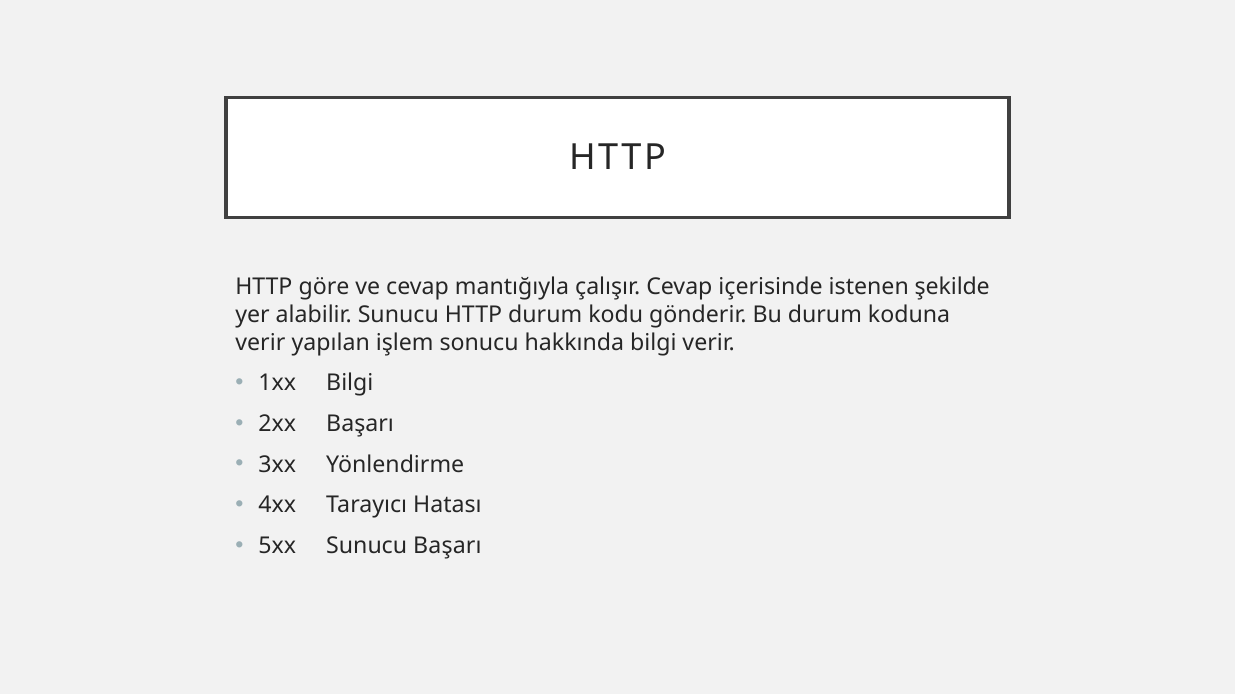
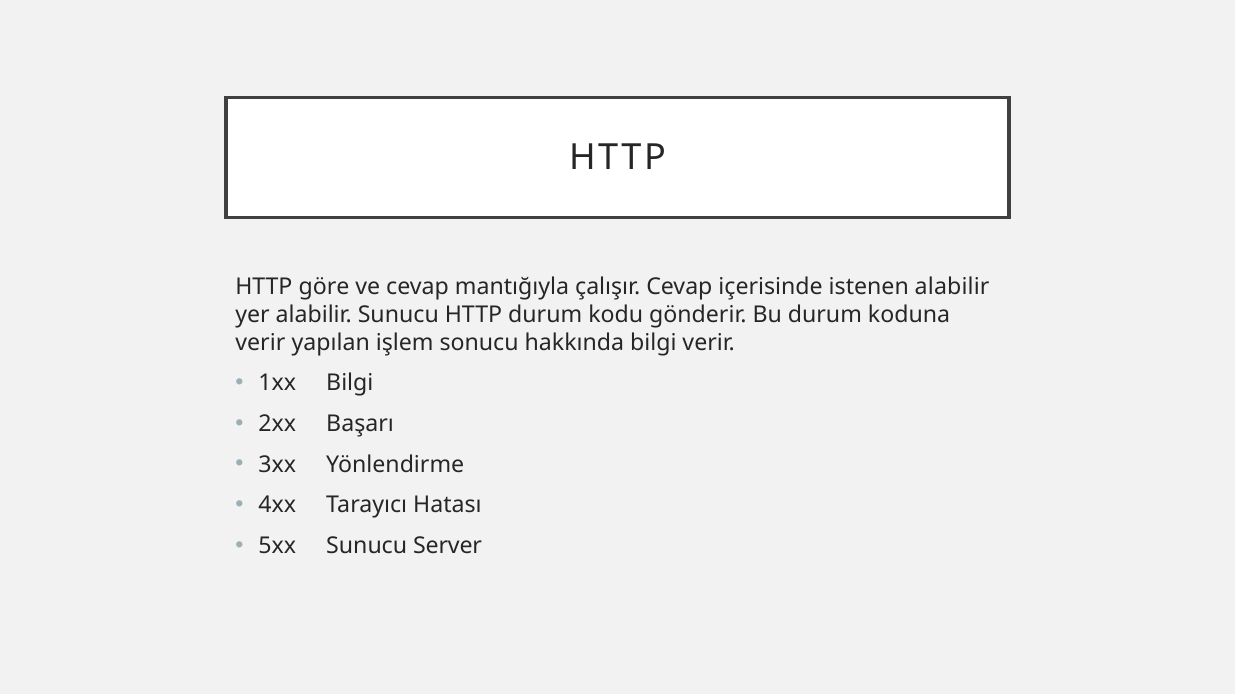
istenen şekilde: şekilde -> alabilir (952, 287)
Sunucu Başarı: Başarı -> Server (448, 546)
